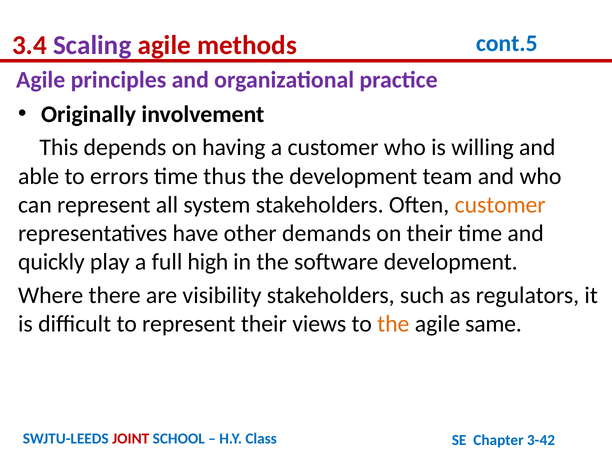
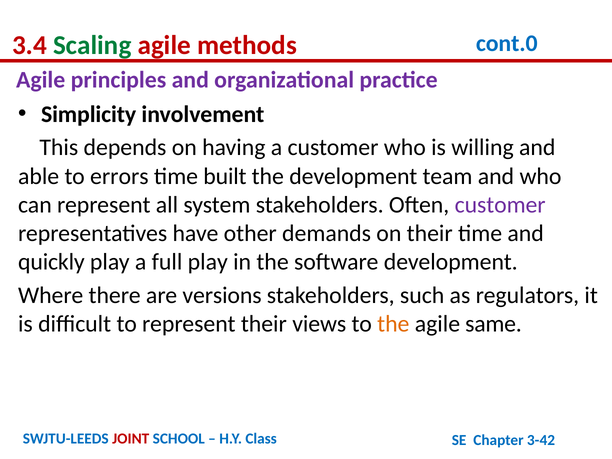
cont.5: cont.5 -> cont.0 (507, 43)
Scaling colour: purple -> green (92, 45)
Originally: Originally -> Simplicity (89, 114)
thus: thus -> built (225, 176)
customer colour: orange -> purple (500, 205)
full high: high -> play (208, 262)
visibility: visibility -> versions (222, 295)
